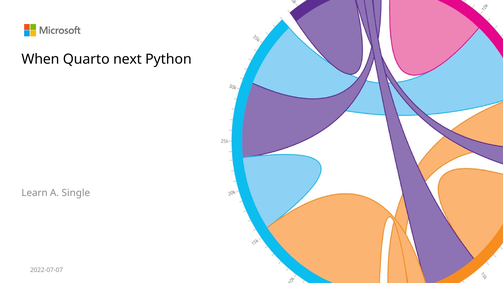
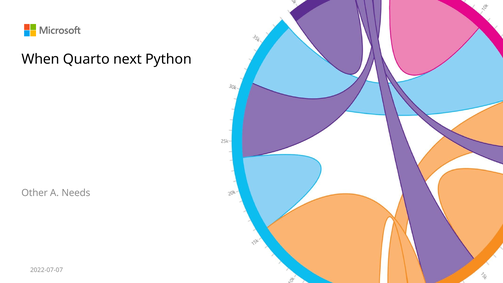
Learn: Learn -> Other (35, 193)
Single: Single -> Needs (76, 193)
